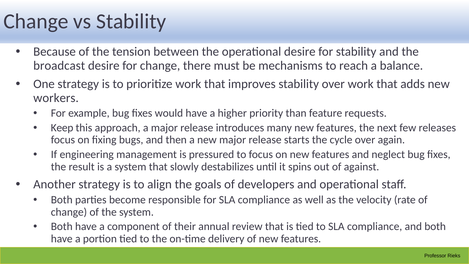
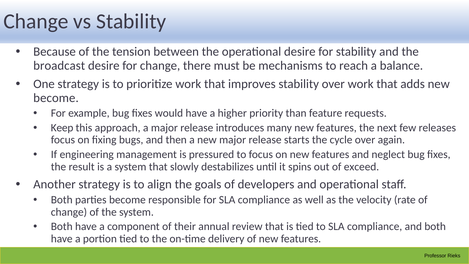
workers: workers -> become (56, 98)
against: against -> exceed (362, 167)
